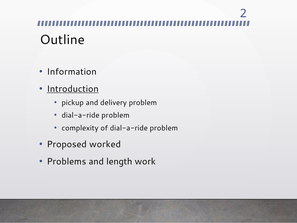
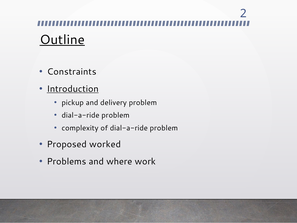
Outline underline: none -> present (62, 40)
Information: Information -> Constraints (72, 72)
length: length -> where (119, 161)
